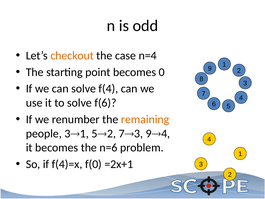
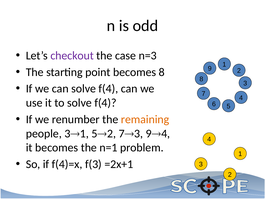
checkout colour: orange -> purple (72, 56)
n=4: n=4 -> n=3 (148, 56)
becomes 0: 0 -> 8 (162, 72)
to solve f(6: f(6 -> f(4 (106, 103)
n=6: n=6 -> n=1 (109, 147)
f(0: f(0 -> f(3 (93, 164)
